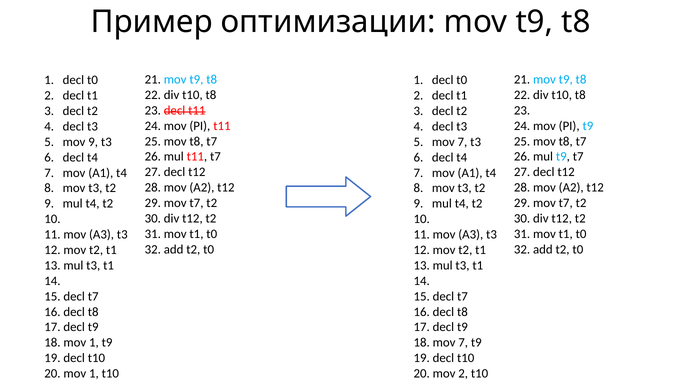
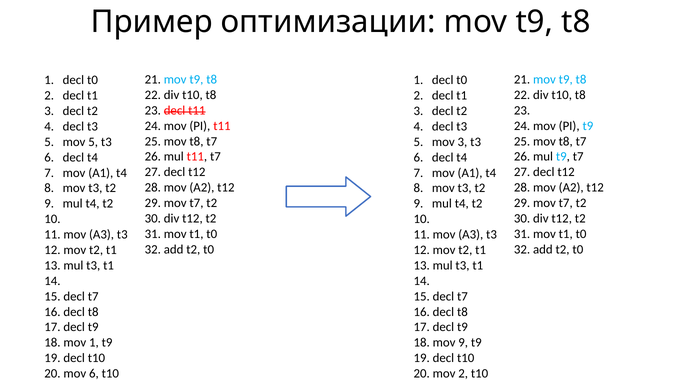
mov 9: 9 -> 5 (93, 142)
5 mov 7: 7 -> 3 (462, 142)
18 mov 7: 7 -> 9 (463, 342)
20 mov 1: 1 -> 6 (94, 373)
